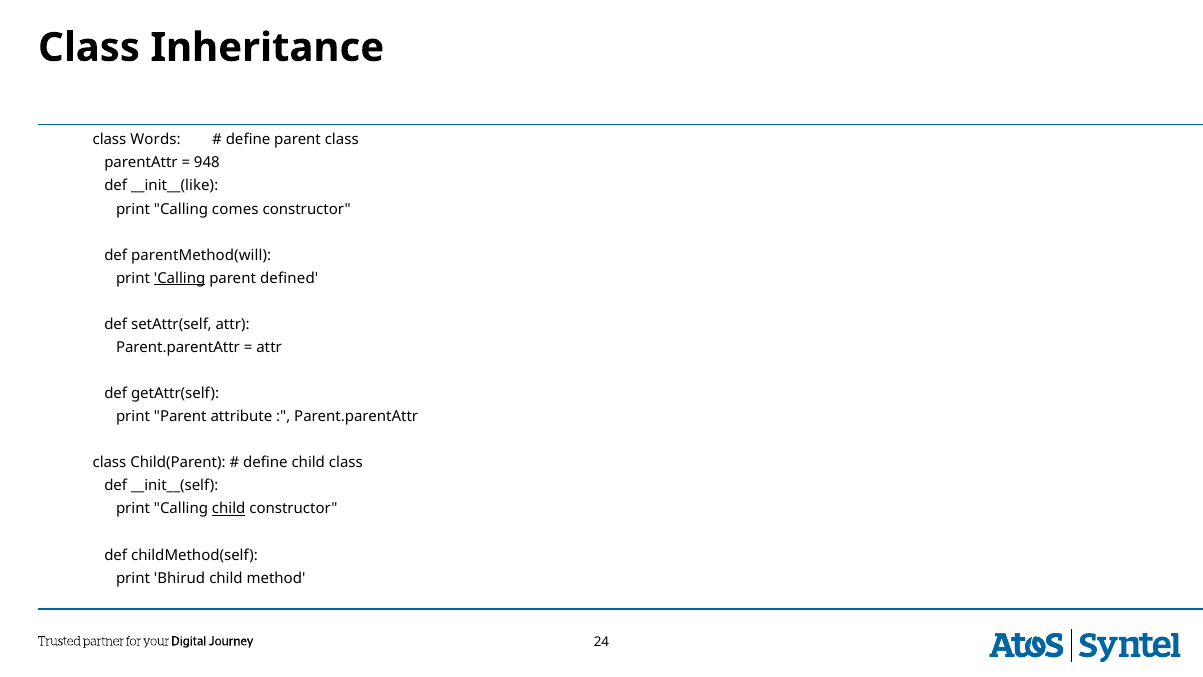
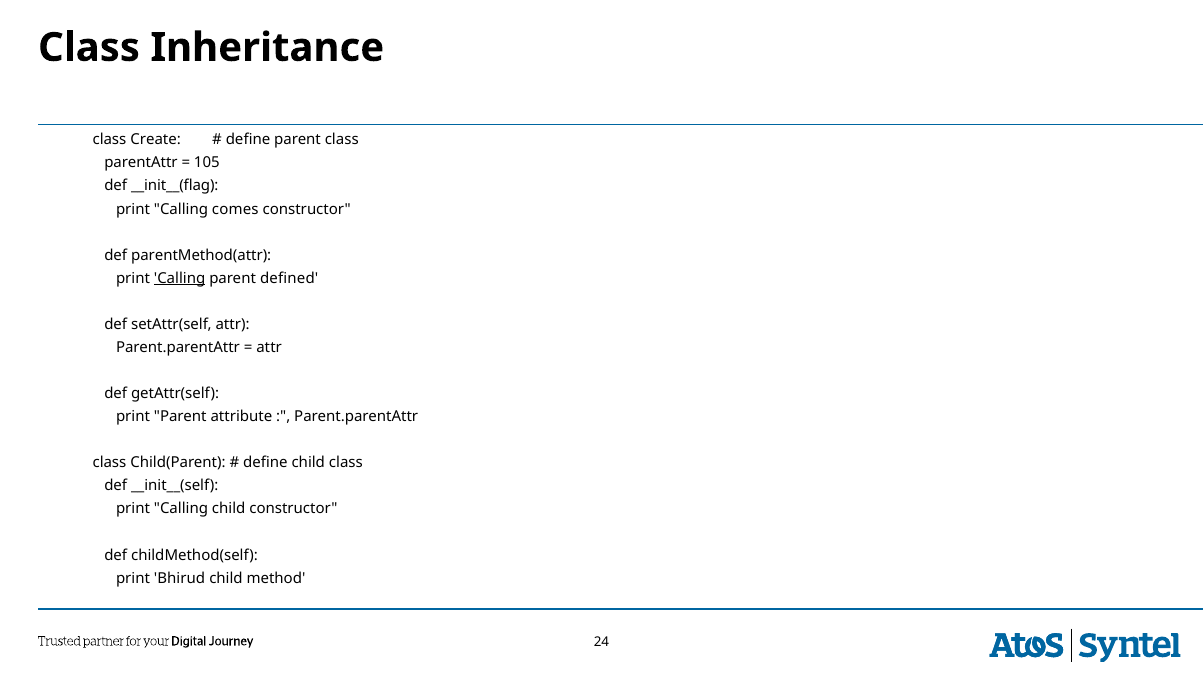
Words: Words -> Create (156, 140)
948: 948 -> 105 (207, 163)
__init__(like: __init__(like -> __init__(flag (175, 186)
parentMethod(will: parentMethod(will -> parentMethod(attr (201, 255)
child underline: present -> none (229, 509)
